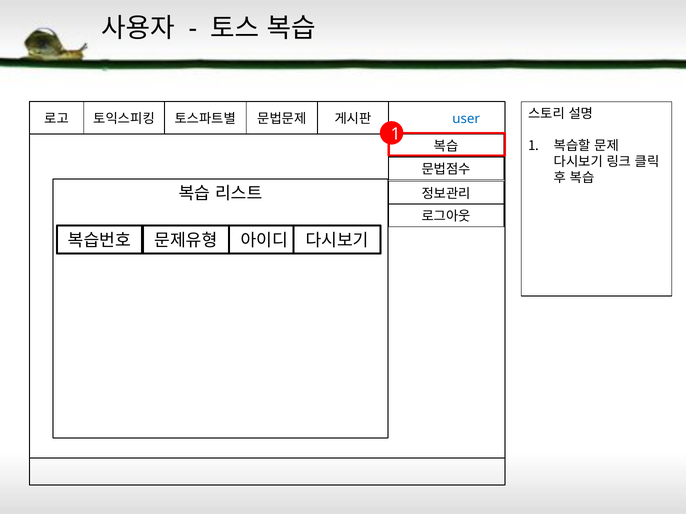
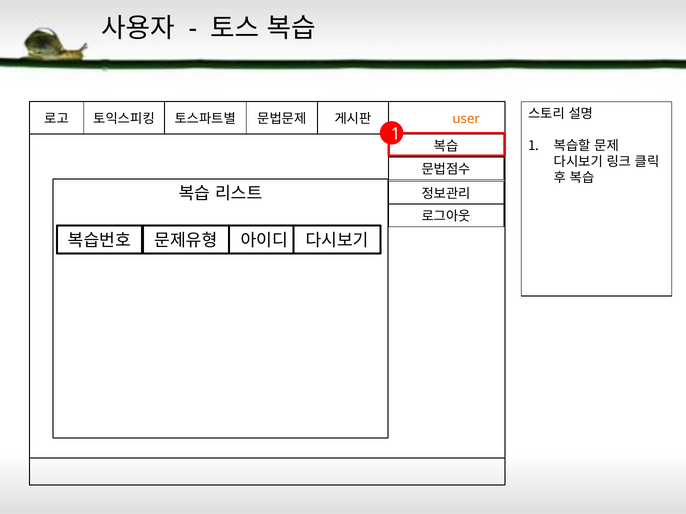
user colour: blue -> orange (466, 119)
